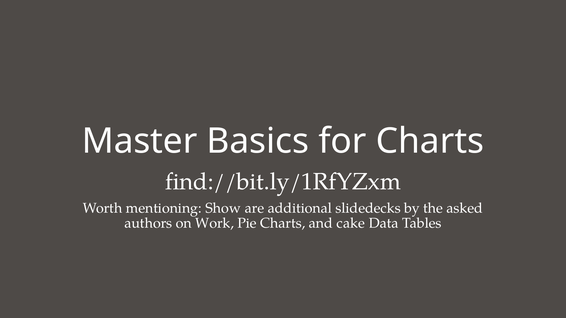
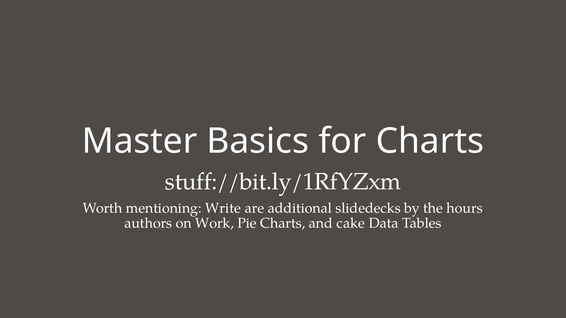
find://bit.ly/1RfYZxm: find://bit.ly/1RfYZxm -> stuff://bit.ly/1RfYZxm (283, 182)
Show: Show -> Write (223, 208)
asked: asked -> hours (465, 208)
